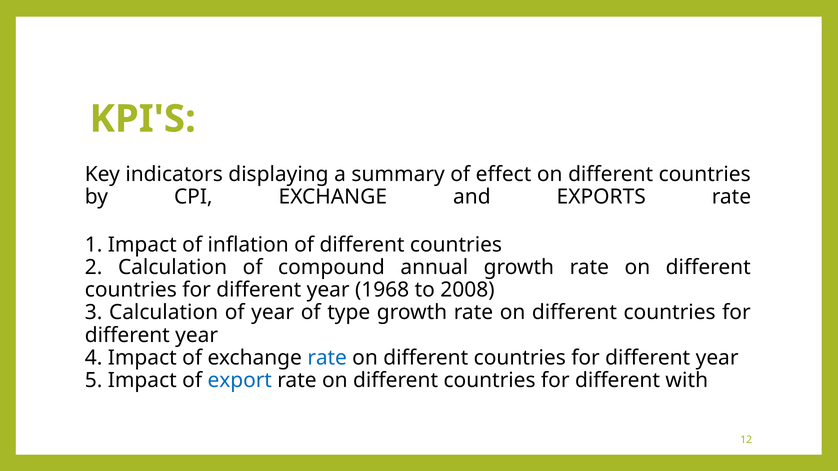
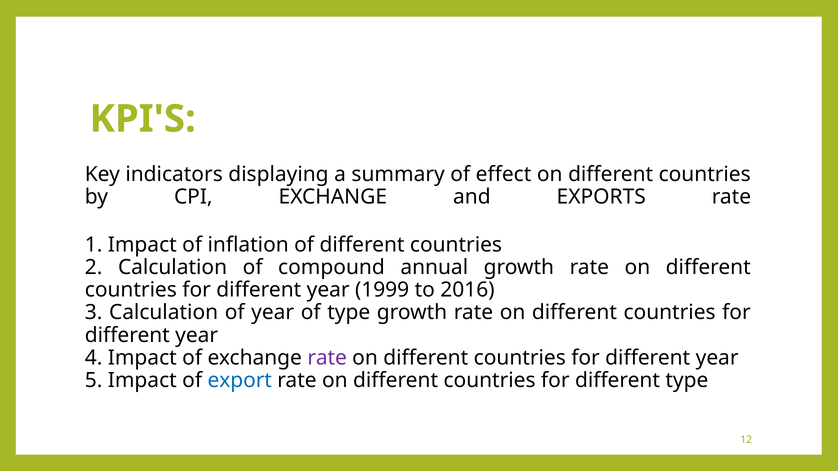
1968: 1968 -> 1999 (382, 290)
2008: 2008 -> 2016 (467, 290)
rate colour: blue -> purple (327, 358)
different with: with -> type (687, 381)
